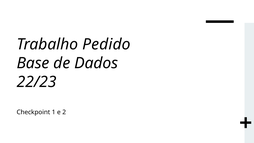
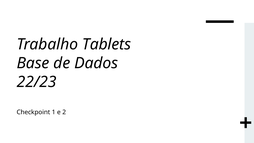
Pedido: Pedido -> Tablets (107, 44)
